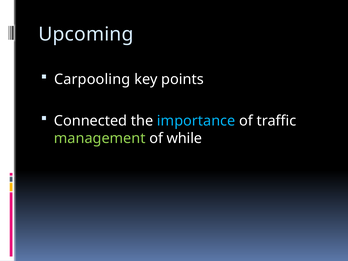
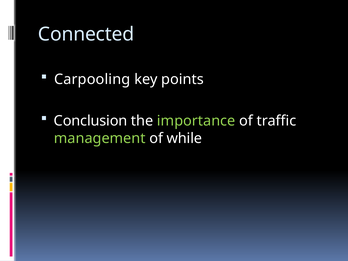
Upcoming: Upcoming -> Connected (86, 34)
Connected: Connected -> Conclusion (91, 121)
importance colour: light blue -> light green (196, 121)
